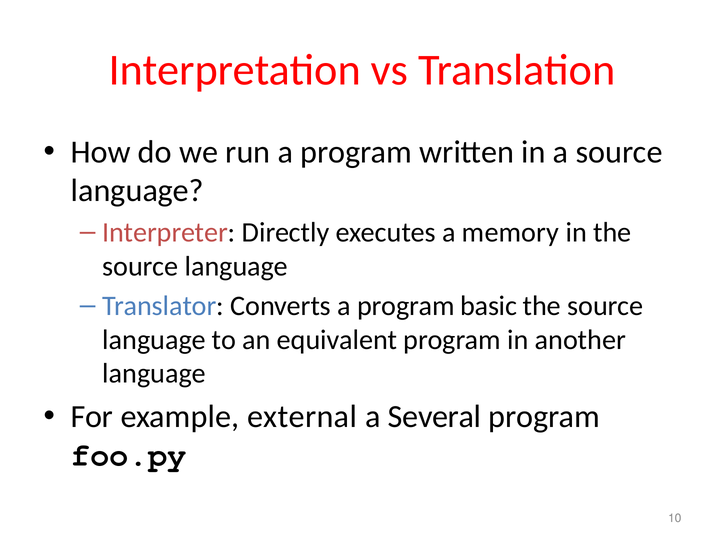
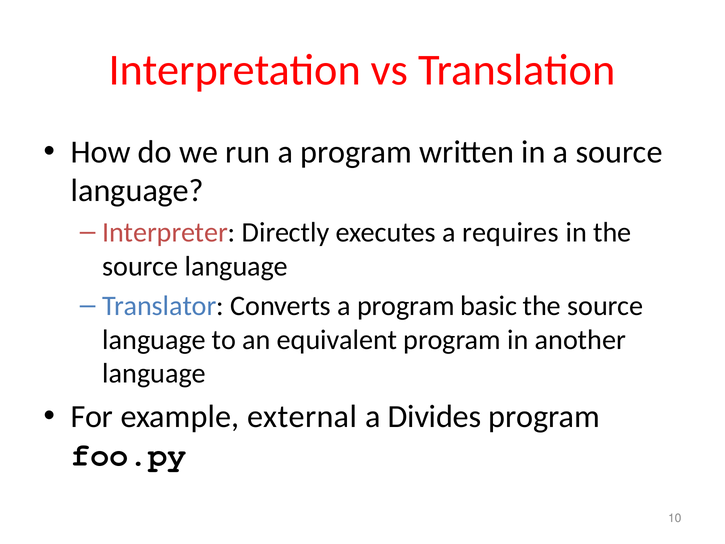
memory: memory -> requires (510, 232)
Several: Several -> Divides (435, 416)
